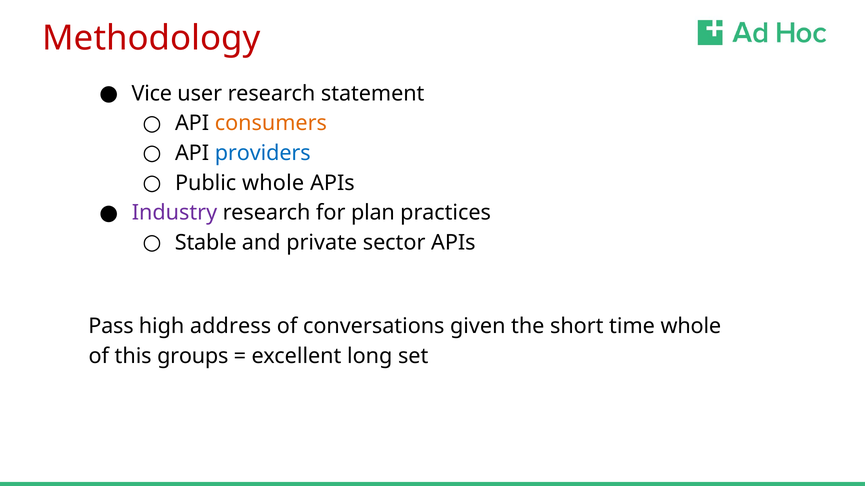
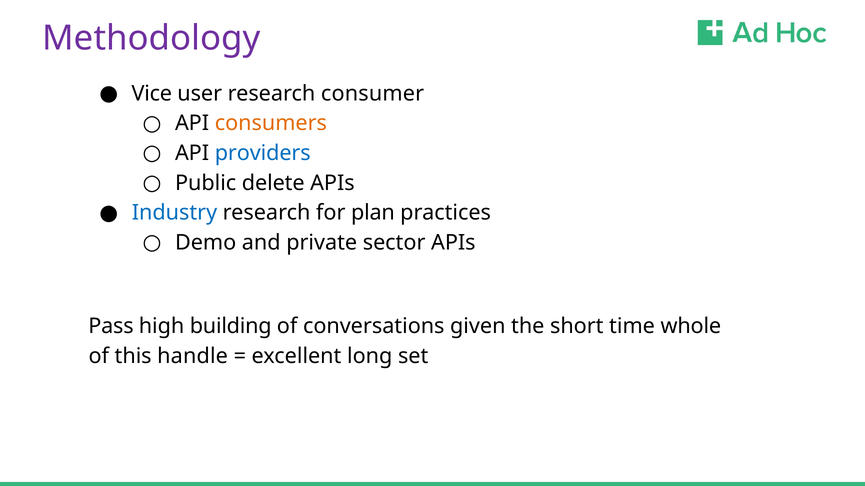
Methodology colour: red -> purple (151, 38)
statement: statement -> consumer (373, 94)
Public whole: whole -> delete (273, 183)
Industry colour: purple -> blue (174, 213)
Stable: Stable -> Demo (206, 243)
address: address -> building (231, 327)
groups: groups -> handle (193, 356)
